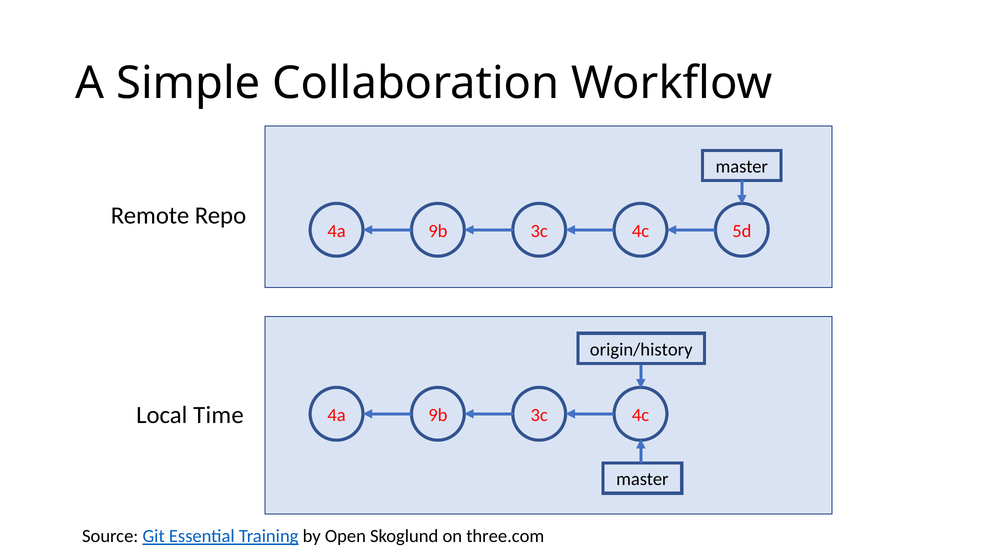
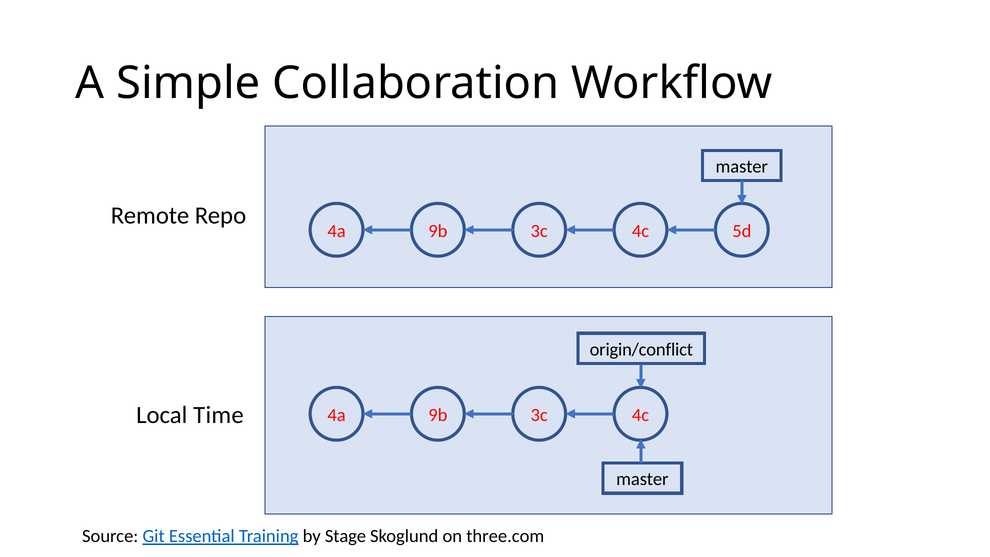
origin/history: origin/history -> origin/conflict (641, 350)
Open: Open -> Stage (346, 536)
